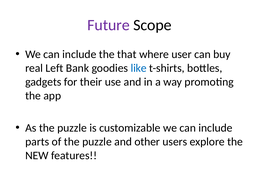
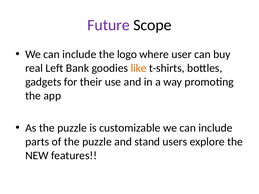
that: that -> logo (127, 54)
like colour: blue -> orange (139, 68)
other: other -> stand (147, 142)
